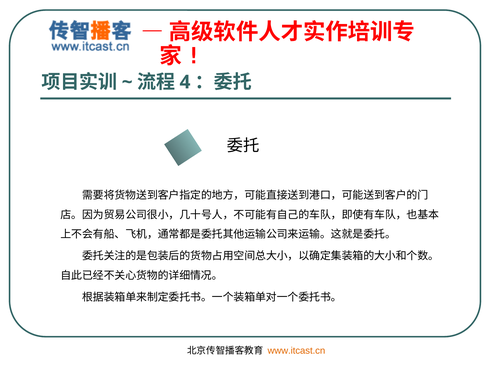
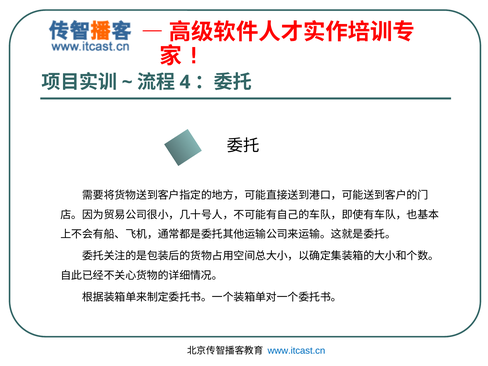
www.itcast.cn colour: orange -> blue (296, 351)
